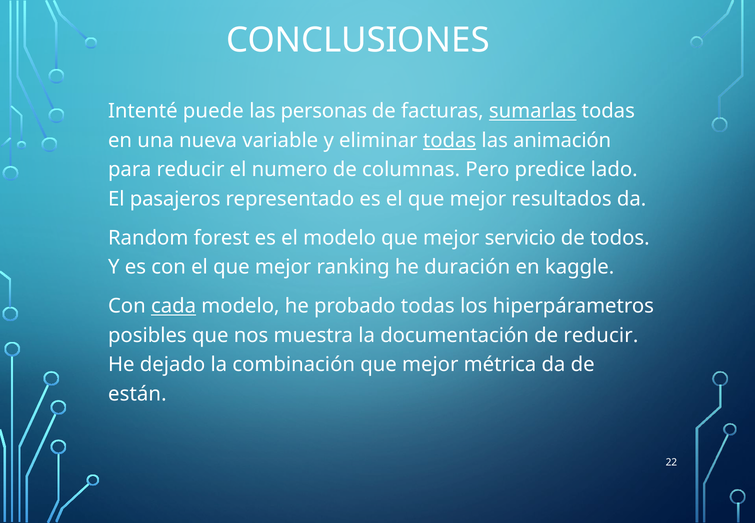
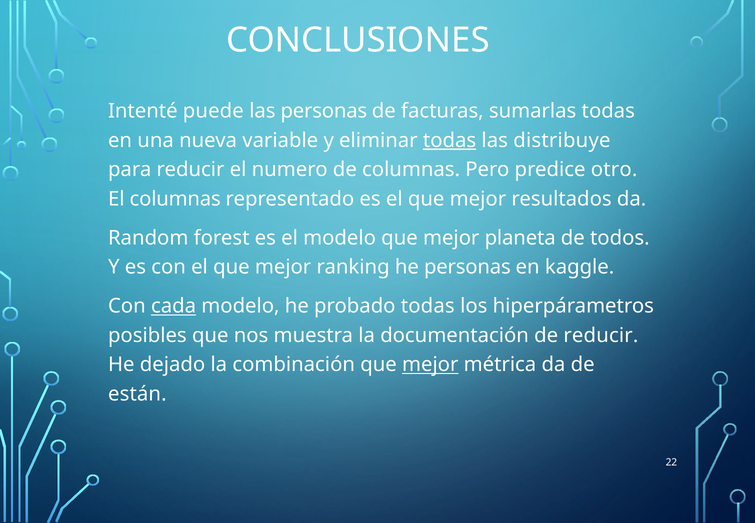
sumarlas underline: present -> none (533, 111)
animación: animación -> distribuye (562, 140)
lado: lado -> otro (614, 170)
El pasajeros: pasajeros -> columnas (175, 199)
servicio: servicio -> planeta (520, 238)
he duración: duración -> personas (467, 267)
mejor underline: none -> present (430, 365)
